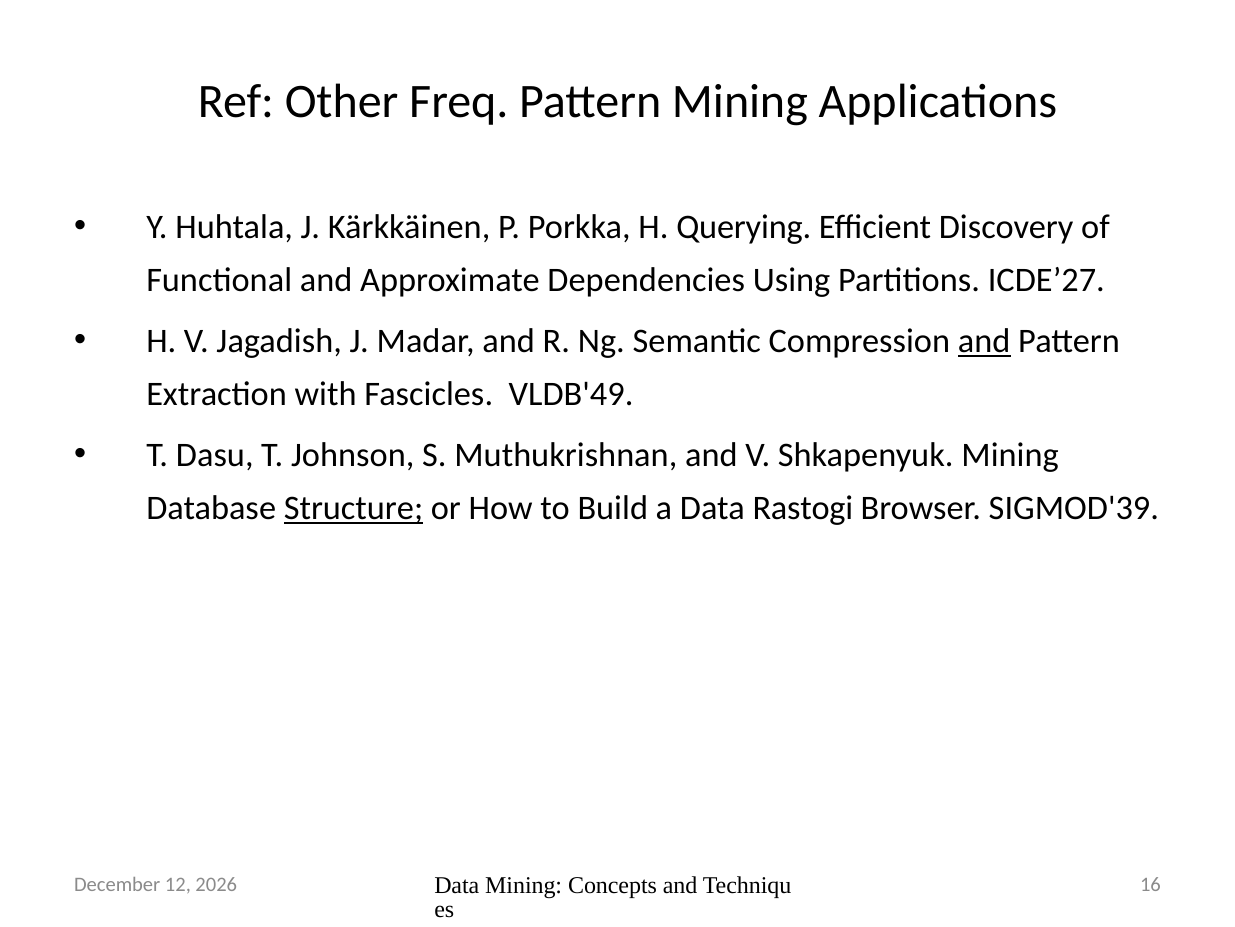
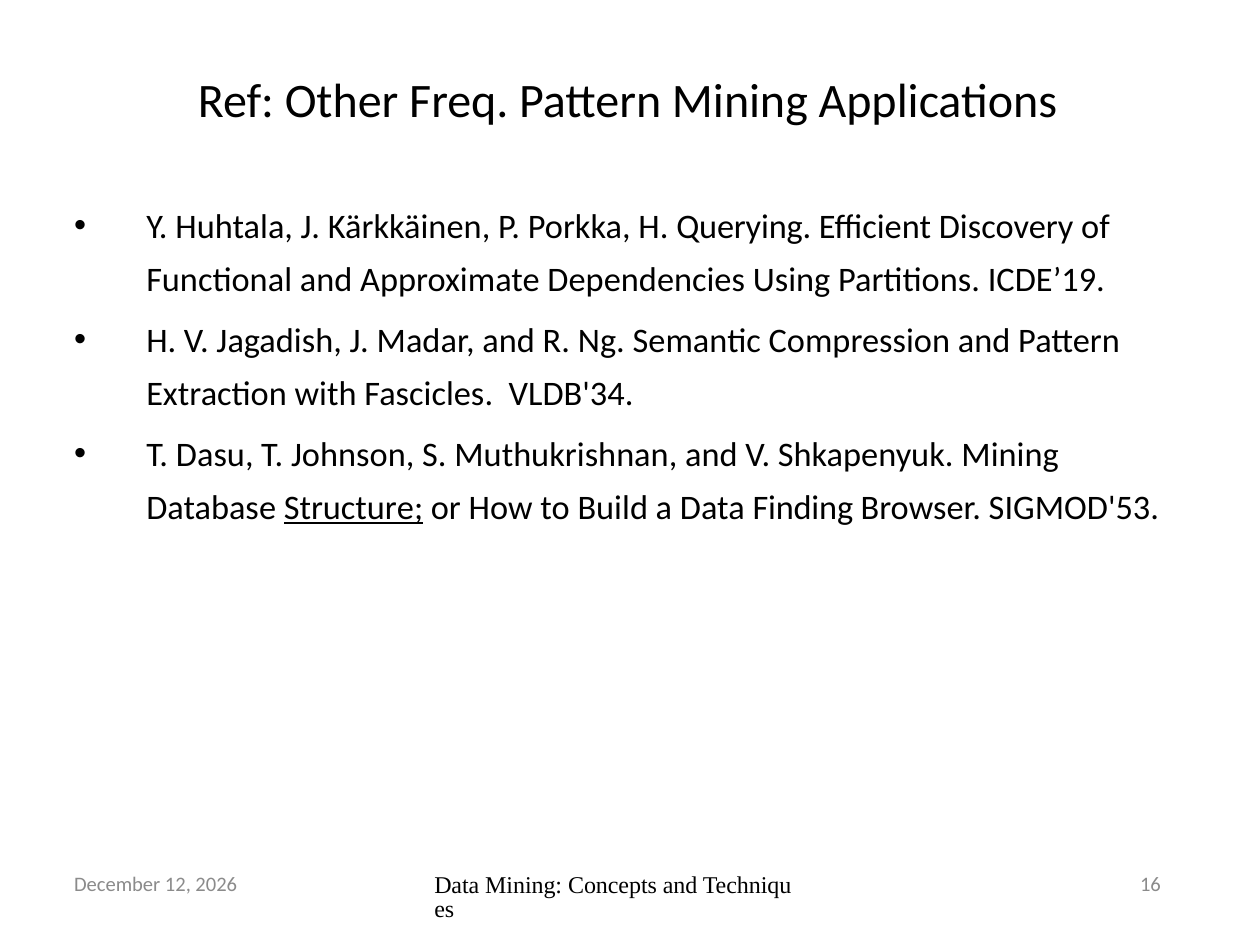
ICDE’27: ICDE’27 -> ICDE’19 (1046, 280)
and underline: present -> none (984, 341)
VLDB'49: VLDB'49 -> VLDB'34 (571, 394)
Rastogi: Rastogi -> Finding (803, 508)
SIGMOD'39: SIGMOD'39 -> SIGMOD'53 (1074, 508)
